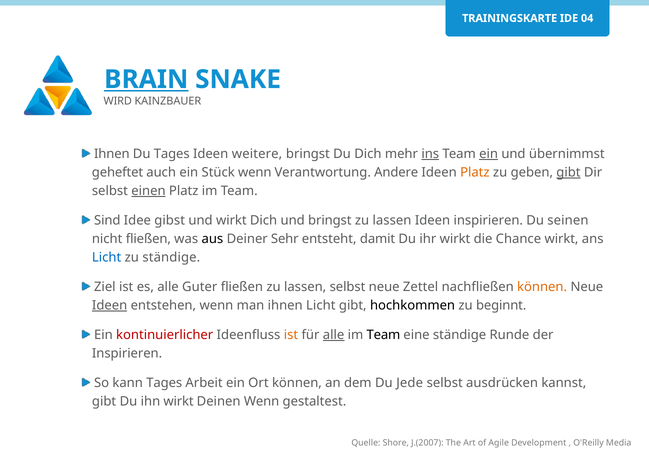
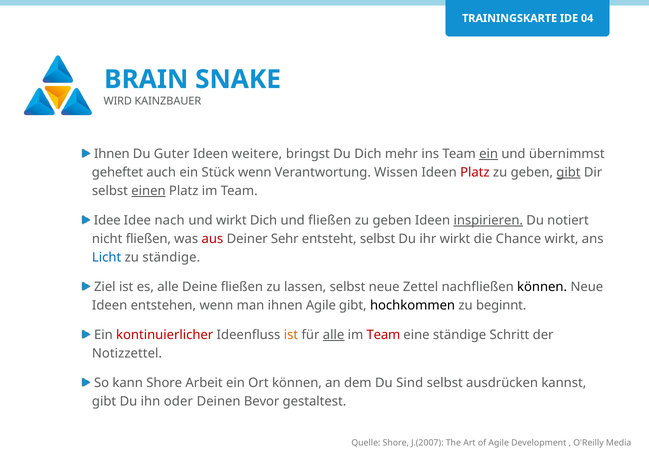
BRAIN underline: present -> none (146, 79)
Du Tages: Tages -> Guter (172, 154)
ins underline: present -> none (430, 154)
Andere: Andere -> Wissen (396, 172)
Platz colour: orange -> red (475, 172)
Sind: Sind -> Idee (107, 220)
gibst: gibst -> nach (170, 220)
und bringst: bringst -> fließen (330, 220)
lassen: lassen -> geben (392, 220)
inspirieren underline: none -> present (488, 220)
seinen: seinen -> notiert (568, 220)
aus colour: black -> red (212, 239)
entsteht damit: damit -> selbst (378, 239)
Guter: Guter -> Deine (200, 287)
können colour: orange -> black (542, 287)
Ideen underline: present -> none (110, 305)
ihnen Licht: Licht -> Agile (321, 305)
Team colour: black -> red (383, 335)
Runde: Runde -> Schritt (509, 335)
Inspirieren: Inspirieren -> Notizzettel (127, 353)
kann Tages: Tages -> Shore (164, 383)
Jede: Jede -> Sind (410, 383)
ihn wirkt: wirkt -> oder (178, 401)
Deinen Wenn: Wenn -> Bevor (262, 401)
